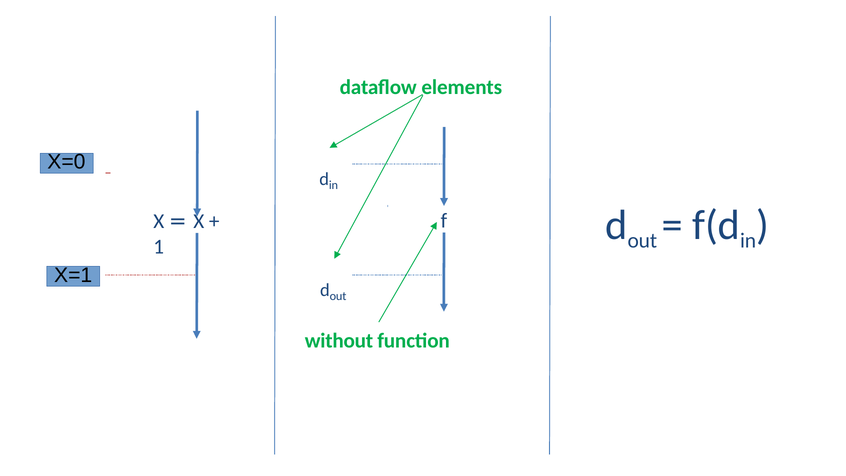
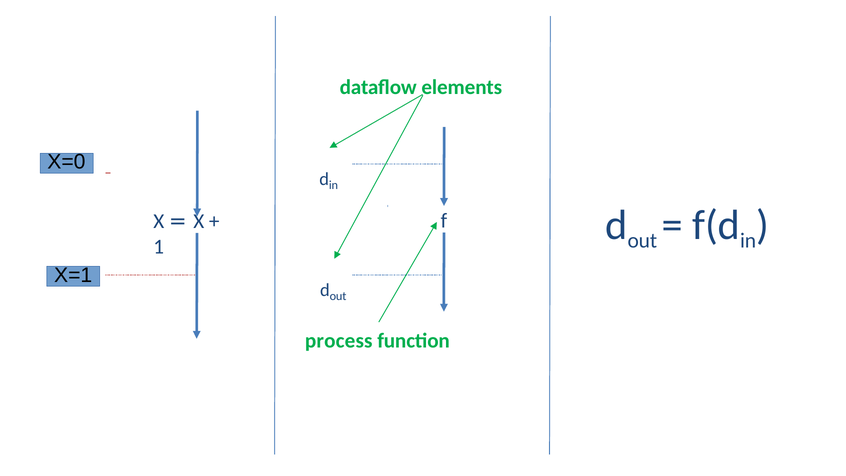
without: without -> process (339, 341)
